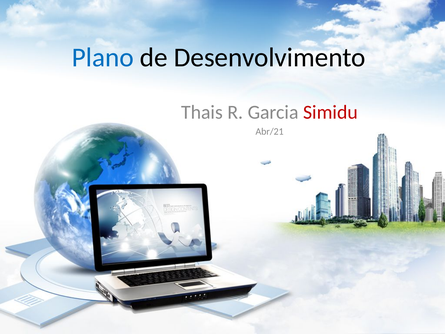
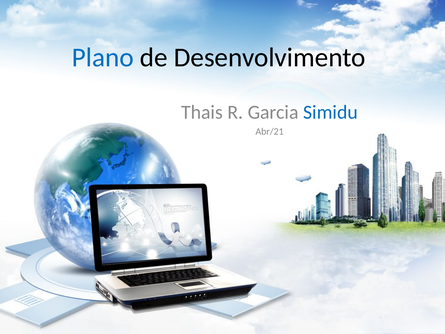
Simidu colour: red -> blue (330, 112)
